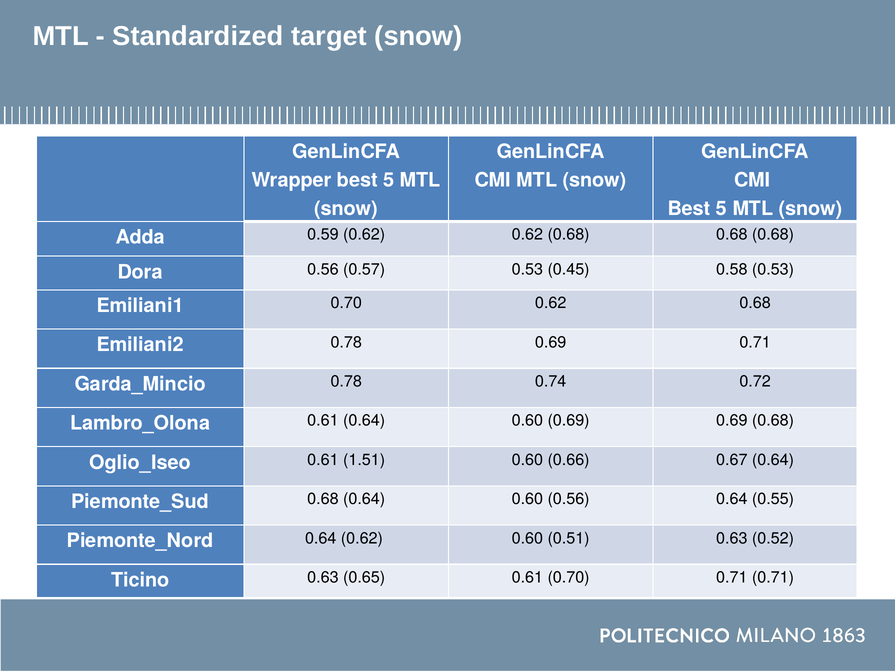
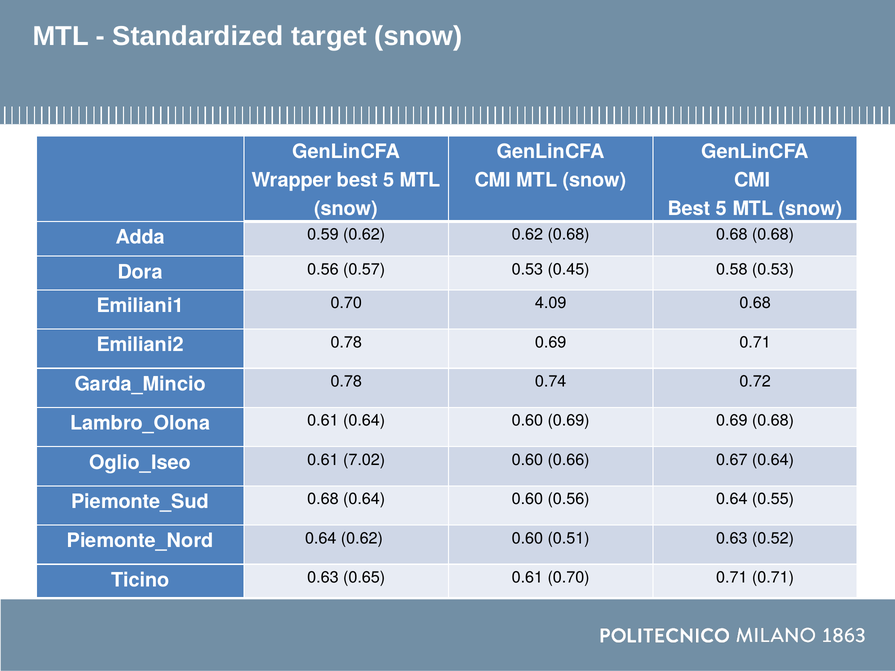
0.70 0.62: 0.62 -> 4.09 (551, 303)
1.51: 1.51 -> 7.02 (364, 460)
